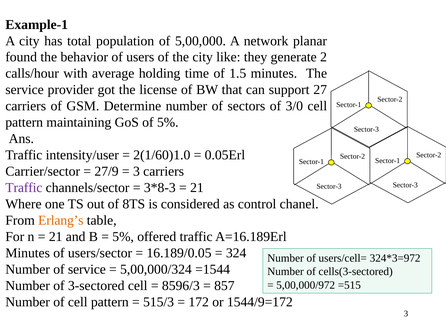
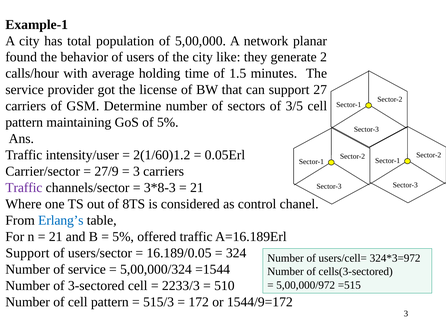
3/0: 3/0 -> 3/5 (294, 106)
2(1/60)1.0: 2(1/60)1.0 -> 2(1/60)1.2 (162, 155)
Erlang’s colour: orange -> blue (61, 221)
Minutes: Minutes -> Support (28, 253)
8596/3: 8596/3 -> 2233/3 (181, 286)
857: 857 -> 510 (224, 286)
